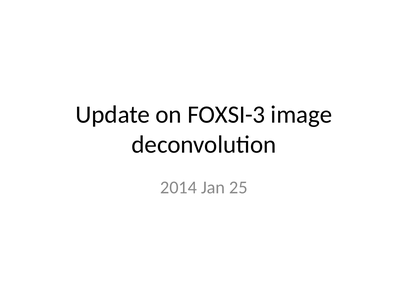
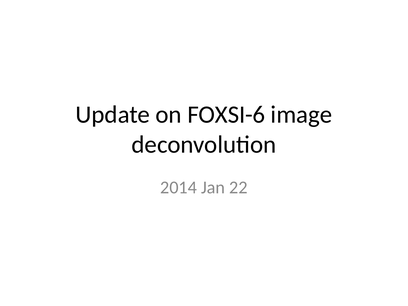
FOXSI-3: FOXSI-3 -> FOXSI-6 (226, 115)
25: 25 -> 22 (238, 188)
